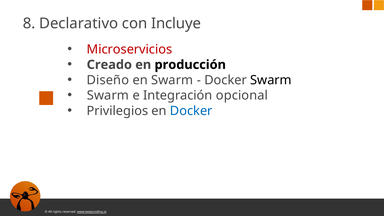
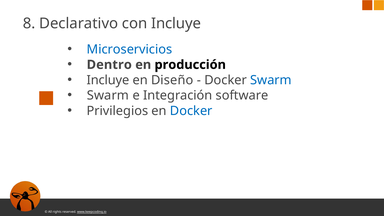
Microservicios colour: red -> blue (129, 49)
Creado: Creado -> Dentro (109, 65)
Diseño: Diseño -> Incluye (108, 80)
en Swarm: Swarm -> Diseño (172, 80)
Swarm colour: black -> blue (271, 80)
opcional: opcional -> software (242, 95)
